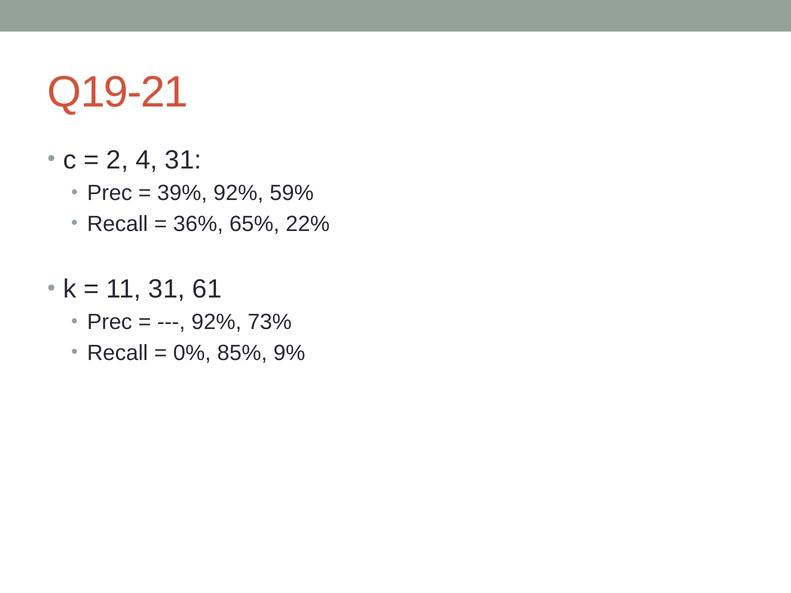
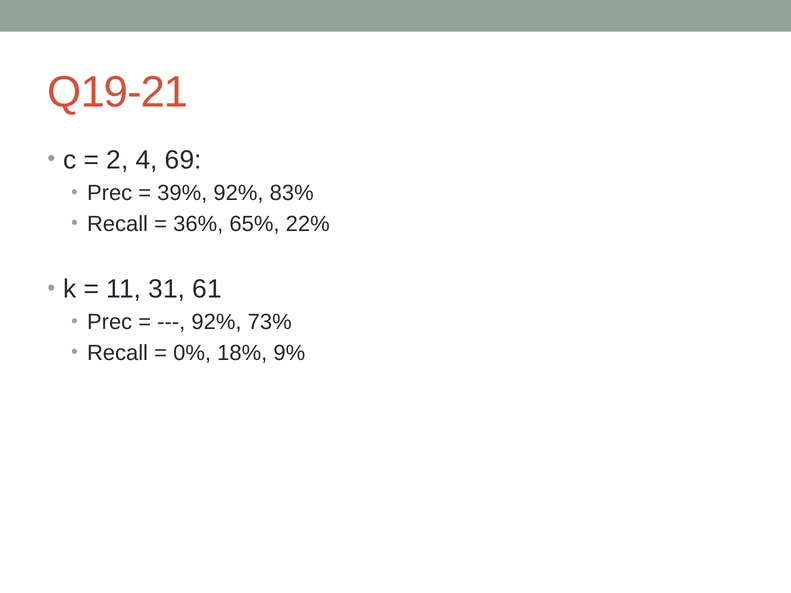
4 31: 31 -> 69 (183, 160)
59%: 59% -> 83% (292, 193)
85%: 85% -> 18% (242, 353)
